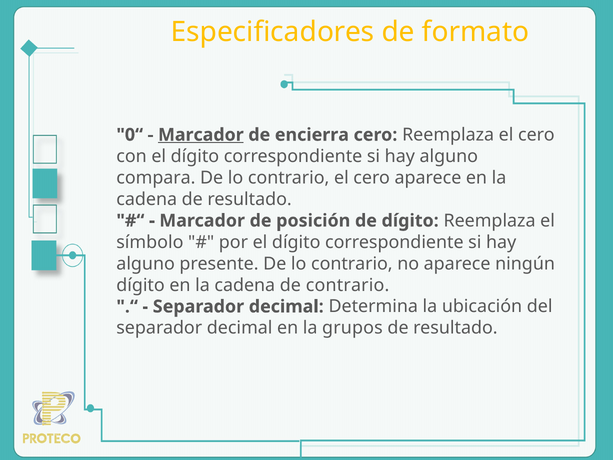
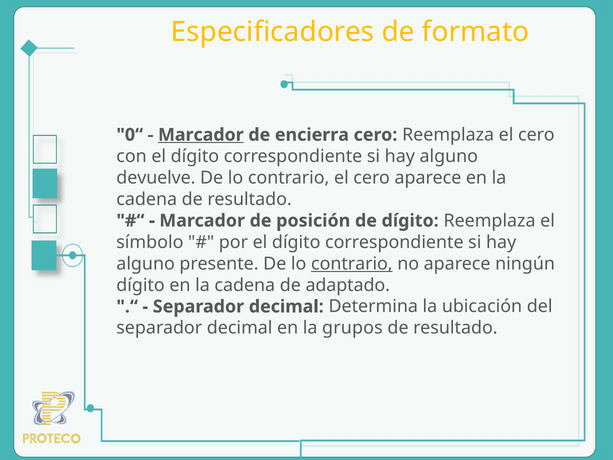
compara: compara -> devuelve (156, 178)
contrario underline: none -> present (352, 264)
de contrario: contrario -> adaptado (348, 285)
